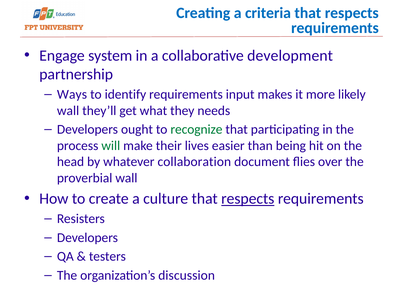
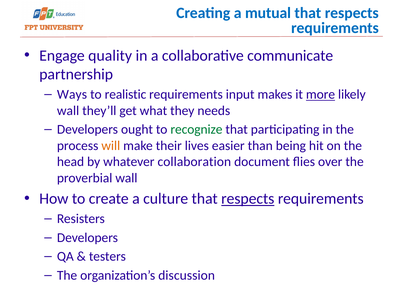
criteria: criteria -> mutual (268, 13)
system: system -> quality (110, 56)
development: development -> communicate (290, 56)
identify: identify -> realistic (125, 94)
more underline: none -> present (321, 94)
will colour: green -> orange (111, 145)
